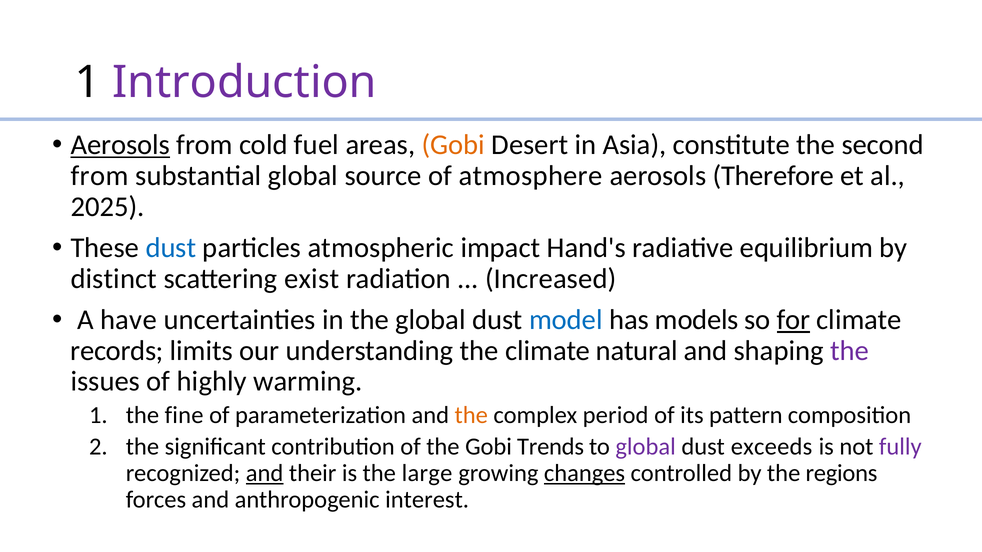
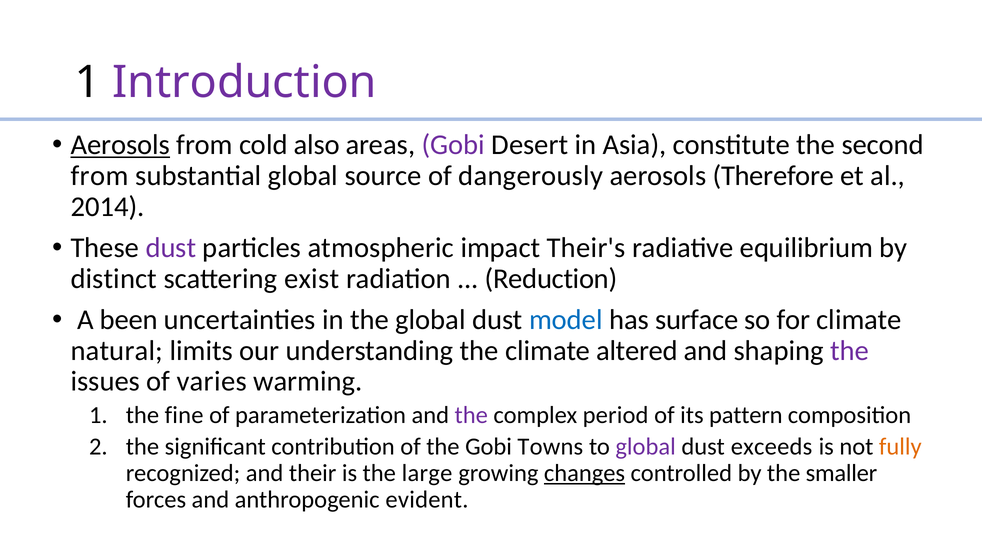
fuel: fuel -> also (317, 145)
Gobi colour: orange -> purple (453, 145)
atmosphere: atmosphere -> dangerously (531, 176)
2025: 2025 -> 2014 (108, 207)
dust colour: blue -> purple (171, 248)
Hand's: Hand's -> Their's (586, 248)
Increased: Increased -> Reduction (551, 279)
have: have -> been (129, 320)
models: models -> surface (697, 320)
for underline: present -> none (794, 320)
records: records -> natural (117, 351)
natural: natural -> altered (637, 351)
highly: highly -> varies (212, 382)
the colour: orange -> purple (471, 416)
Trends: Trends -> Towns (550, 447)
fully colour: purple -> orange (900, 447)
and underline: present -> none (265, 474)
regions: regions -> smaller (841, 474)
interest: interest -> evident (427, 500)
